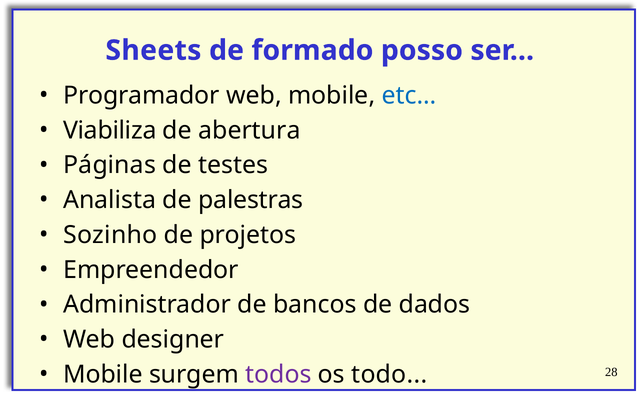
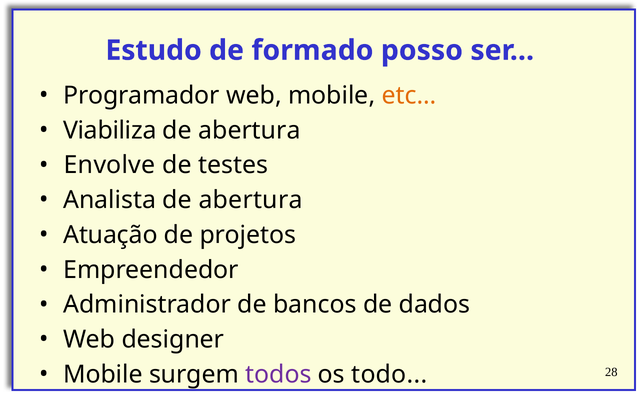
Sheets: Sheets -> Estudo (154, 50)
etc colour: blue -> orange (409, 95)
Páginas: Páginas -> Envolve (110, 165)
Analista de palestras: palestras -> abertura (251, 200)
Sozinho: Sozinho -> Atuação (110, 235)
